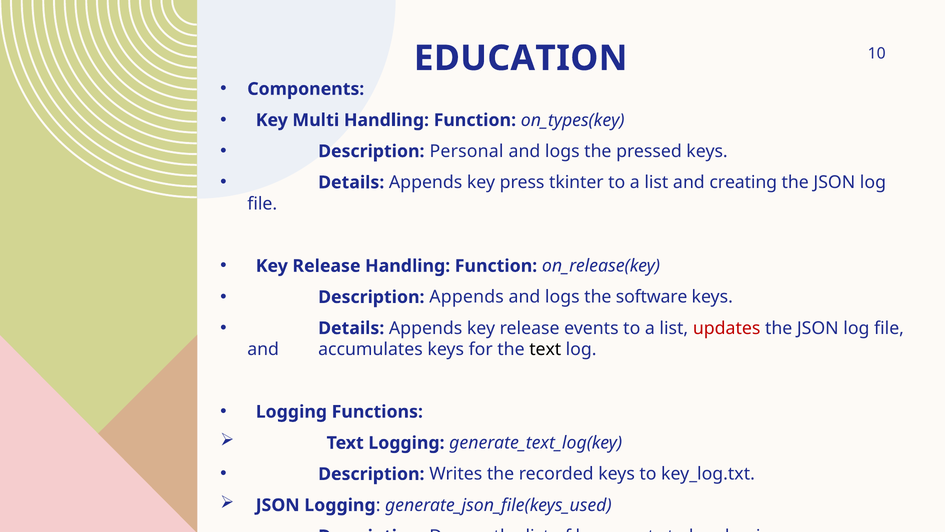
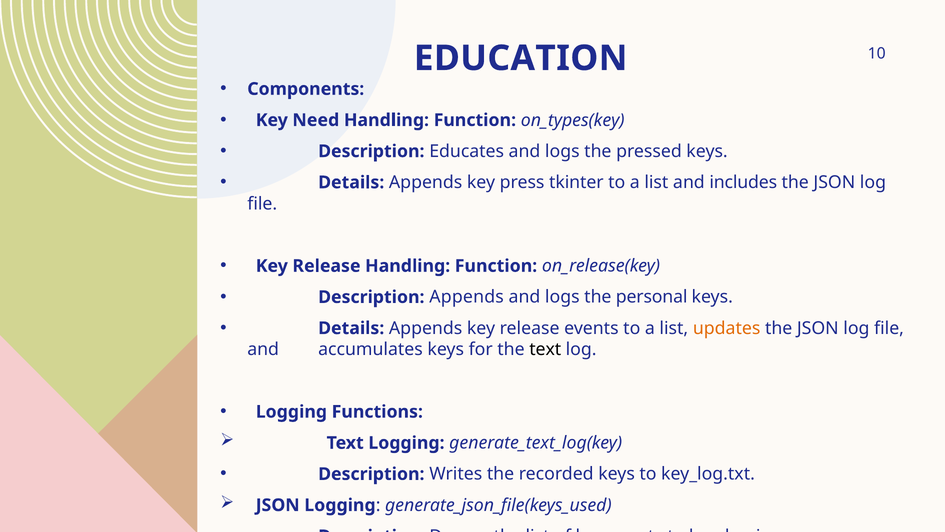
Multi: Multi -> Need (316, 120)
Personal: Personal -> Educates (467, 151)
creating: creating -> includes (743, 182)
software: software -> personal (652, 297)
updates colour: red -> orange (727, 328)
